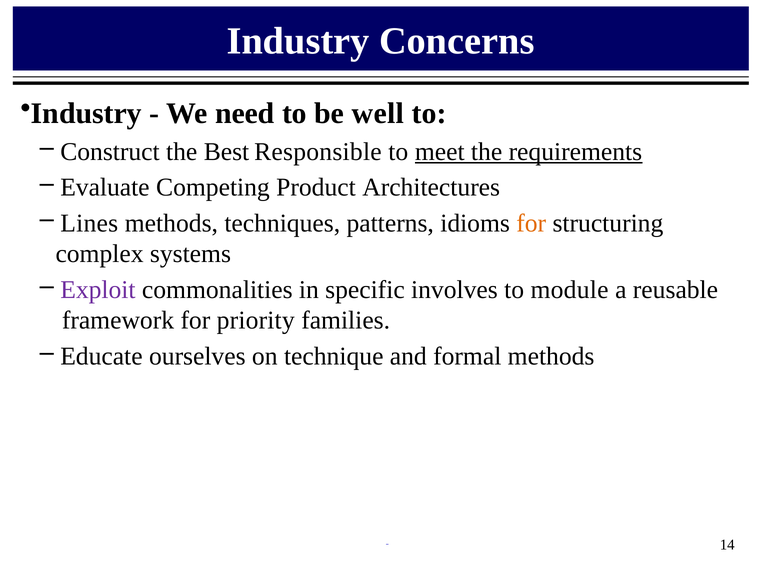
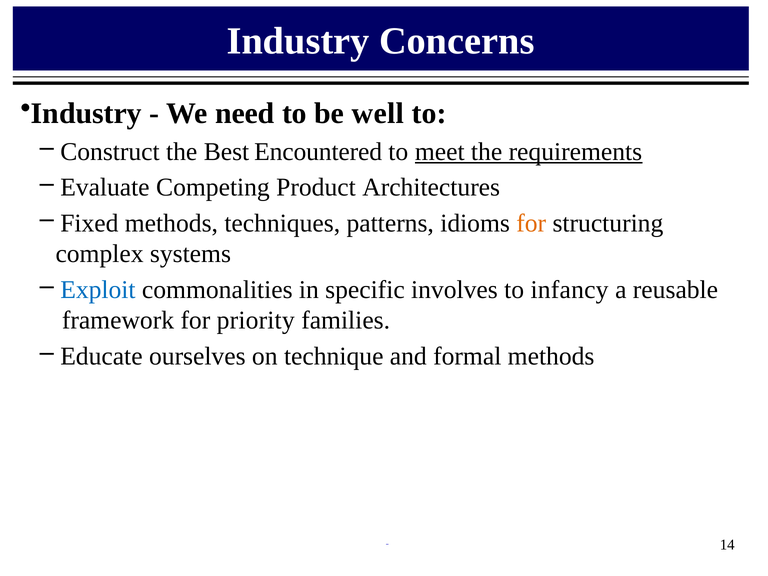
Responsible: Responsible -> Encountered (318, 152)
Lines: Lines -> Fixed (89, 223)
Exploit colour: purple -> blue (98, 290)
module: module -> infancy (570, 290)
